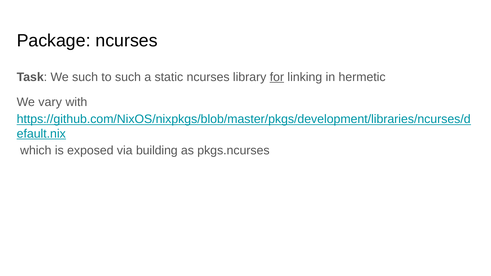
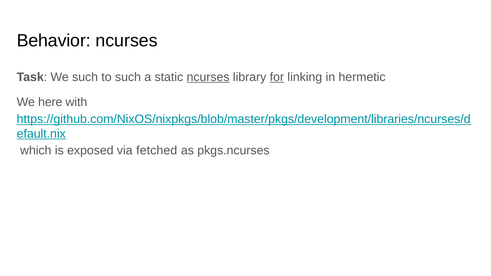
Package: Package -> Behavior (54, 41)
ncurses underline: none -> present (208, 77)
vary: vary -> here (50, 102)
building: building -> fetched (157, 151)
